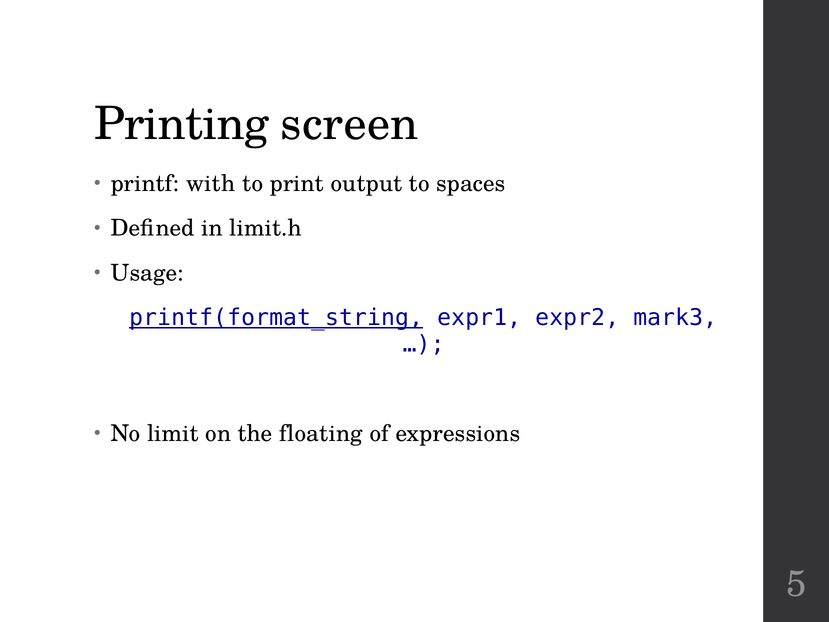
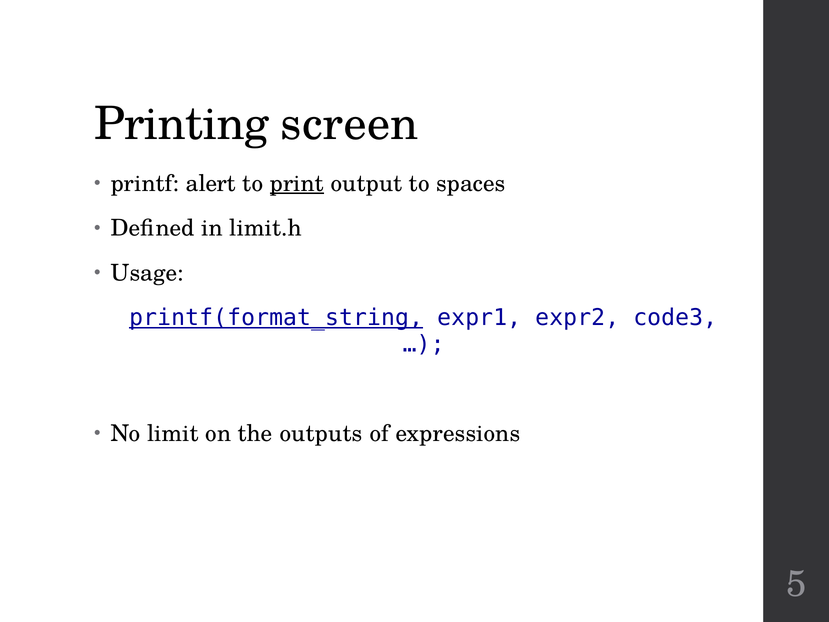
with: with -> alert (211, 183)
print underline: none -> present (297, 183)
mark3: mark3 -> code3 (675, 318)
floating: floating -> outputs (321, 433)
